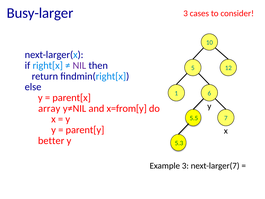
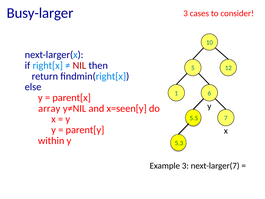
NIL colour: purple -> red (79, 65)
x=from[y: x=from[y -> x=seen[y (127, 108)
better: better -> within (51, 140)
